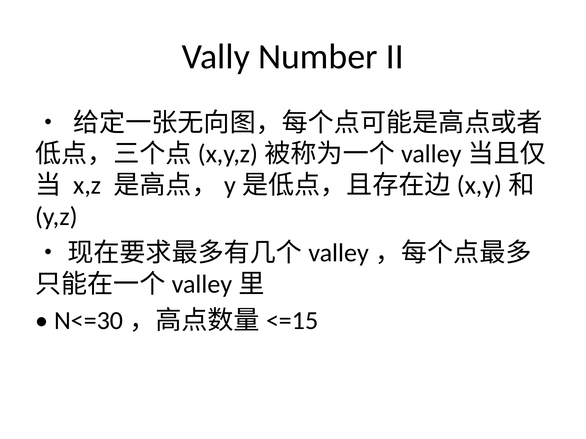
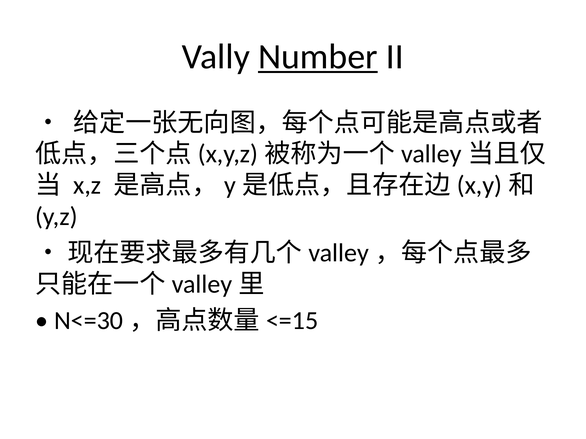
Number underline: none -> present (318, 57)
